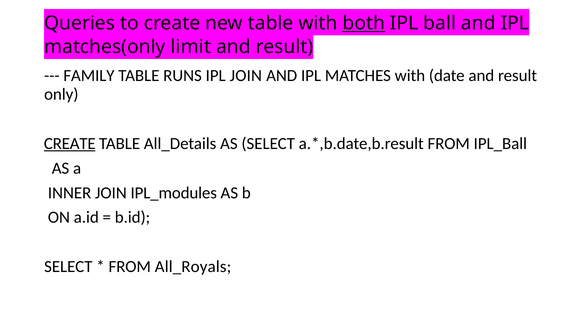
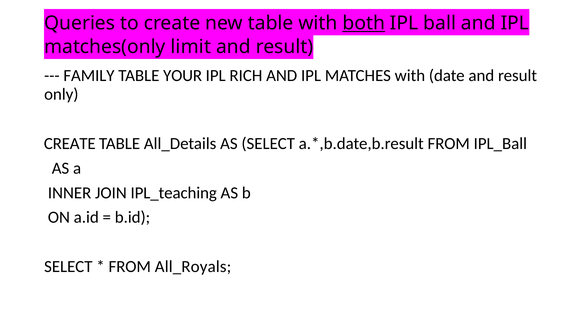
RUNS: RUNS -> YOUR (183, 76)
IPL JOIN: JOIN -> RICH (246, 76)
CREATE underline: present -> none (70, 143)
IPL_modules: IPL_modules -> IPL_teaching (174, 193)
